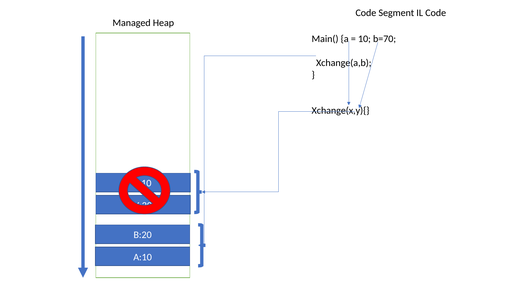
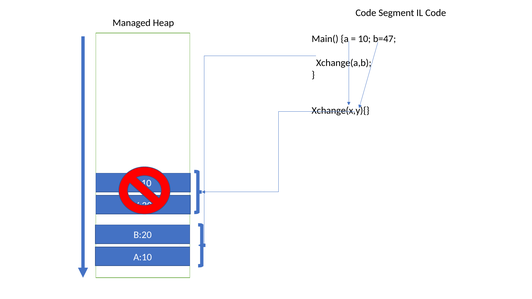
b=70: b=70 -> b=47 (385, 39)
